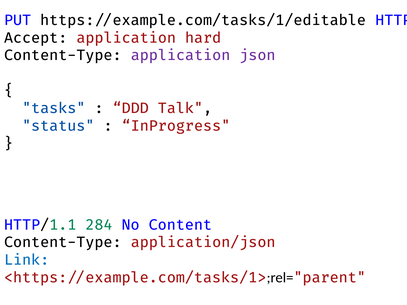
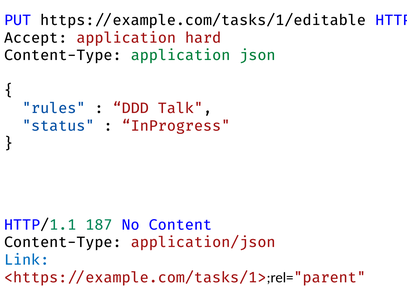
application/json colour: purple -> green (203, 56)
tasks: tasks -> rules (54, 108)
284: 284 -> 187 (99, 225)
